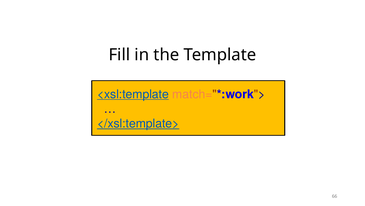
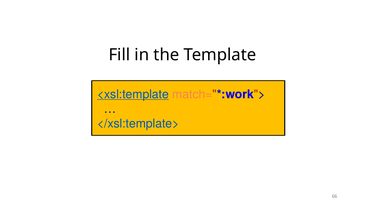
</xsl:template> underline: present -> none (138, 123)
